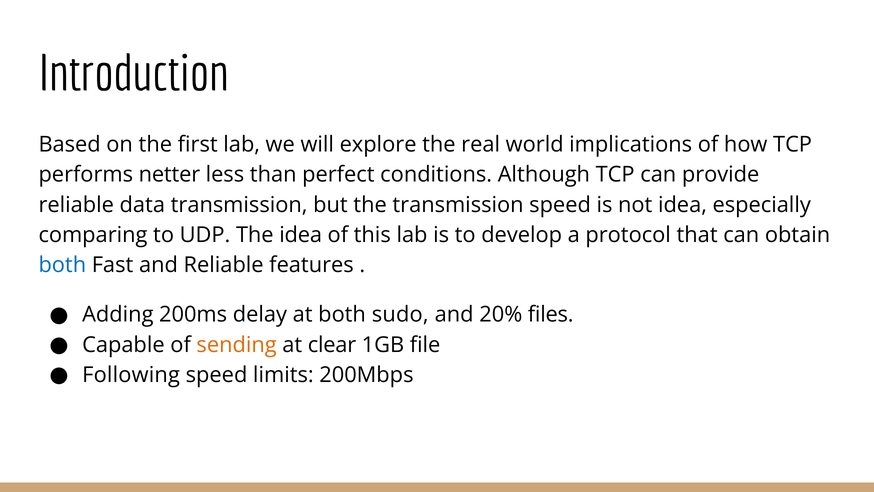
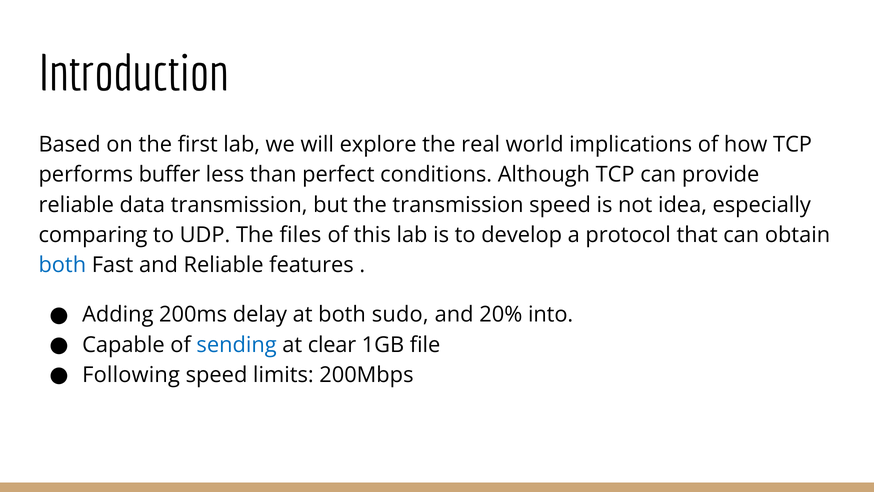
netter: netter -> buffer (169, 175)
The idea: idea -> files (300, 235)
files: files -> into (551, 315)
sending colour: orange -> blue (237, 345)
